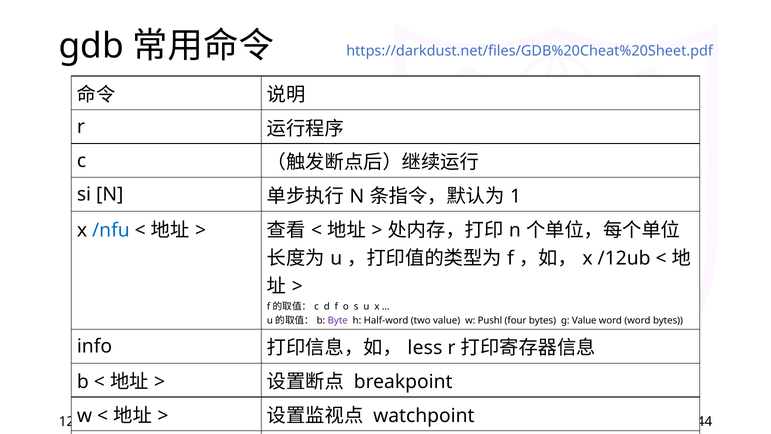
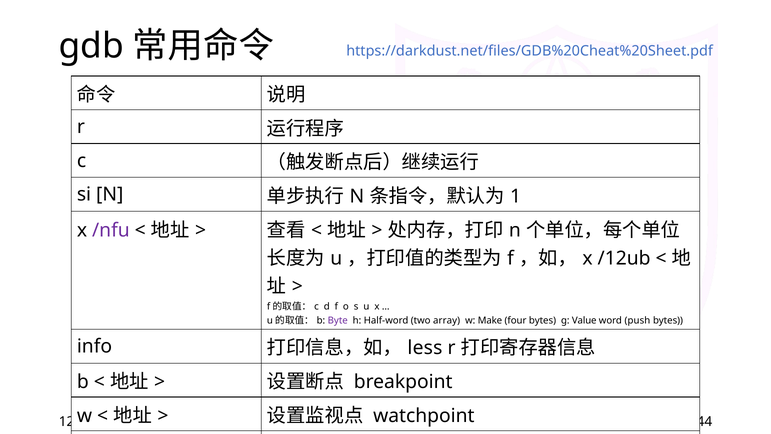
/nfu colour: blue -> purple (111, 230)
two value: value -> array (447, 320)
Pushl: Pushl -> Make (490, 320)
word word: word -> push (637, 320)
